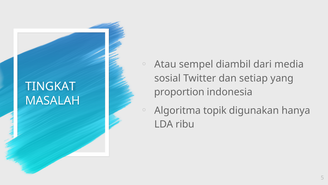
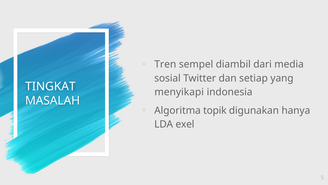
Atau: Atau -> Tren (165, 64)
proportion: proportion -> menyikapi (179, 92)
ribu: ribu -> exel (185, 124)
